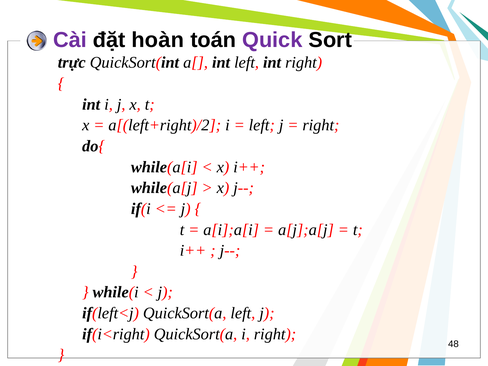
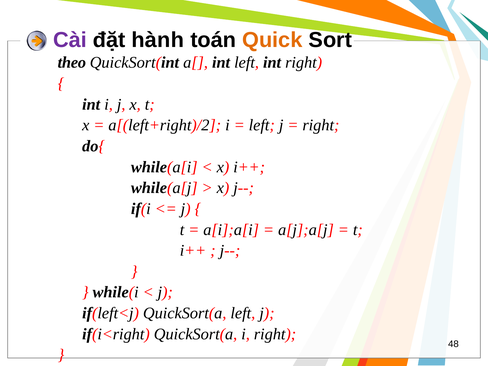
hoàn: hoàn -> hành (158, 40)
Quick colour: purple -> orange (272, 40)
trực: trực -> theo (72, 63)
